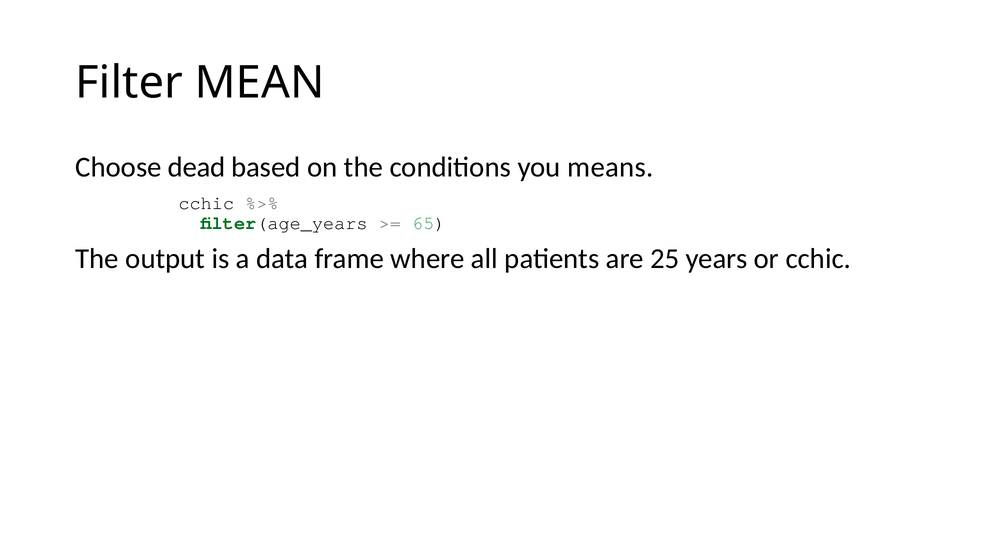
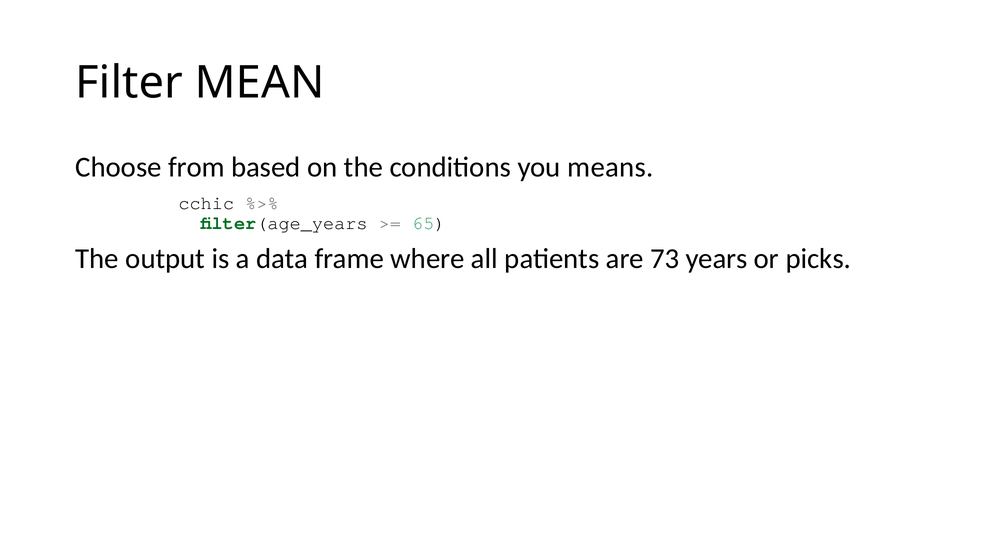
dead: dead -> from (197, 167)
25: 25 -> 73 (665, 259)
or cchic: cchic -> picks (818, 259)
